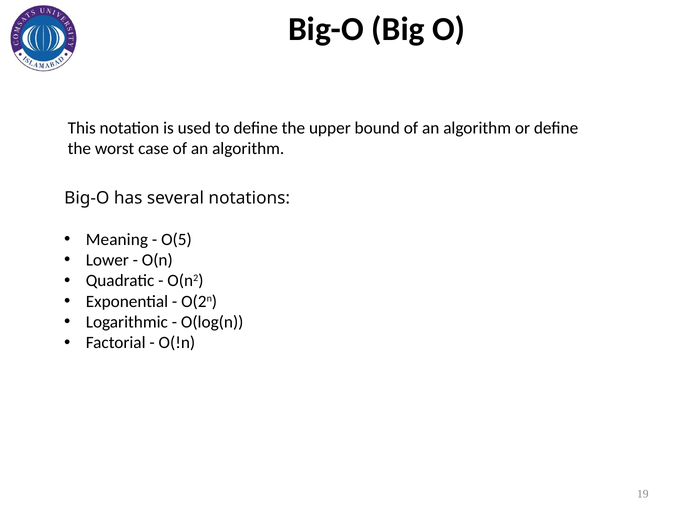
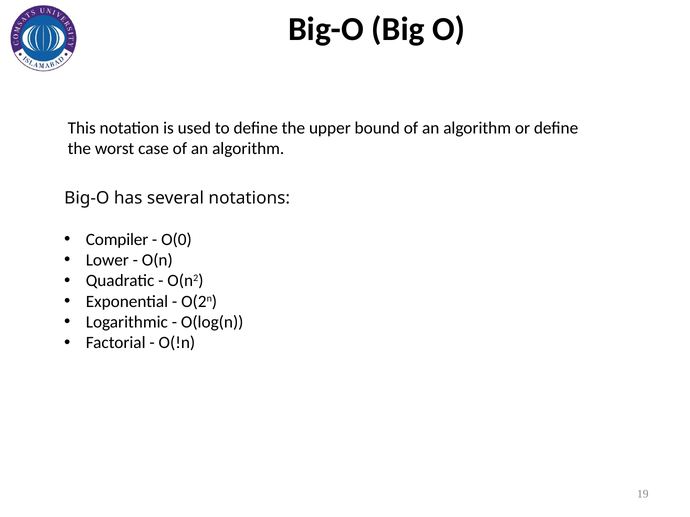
Meaning: Meaning -> Compiler (117, 240)
O(5: O(5 -> O(0 (176, 240)
